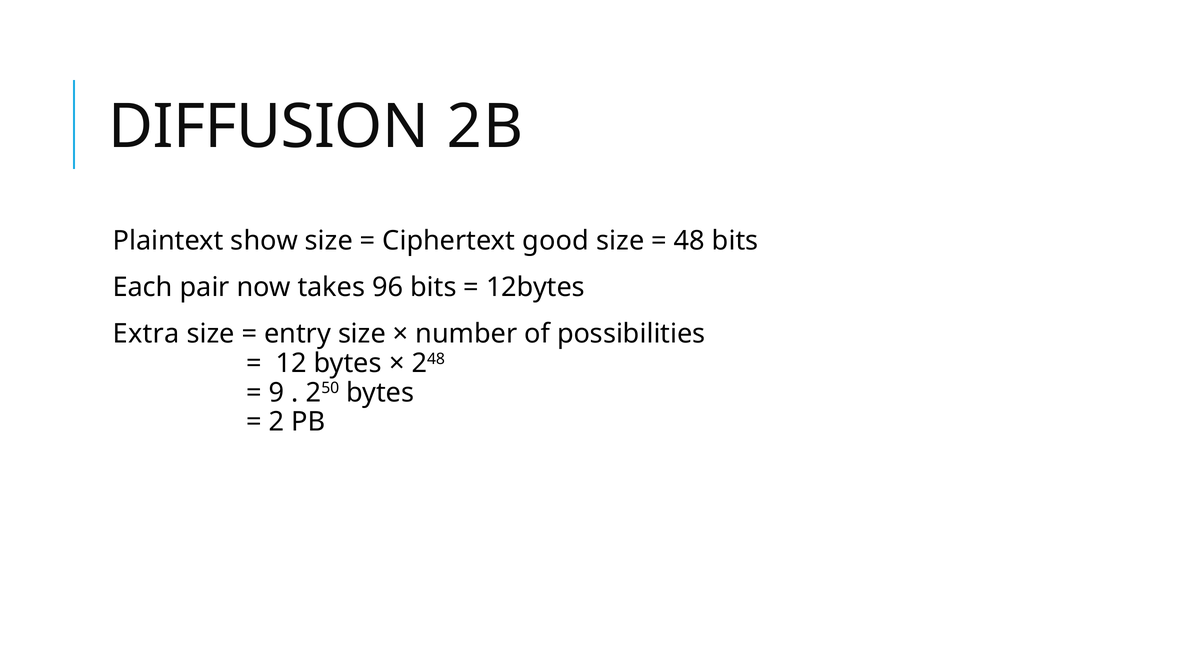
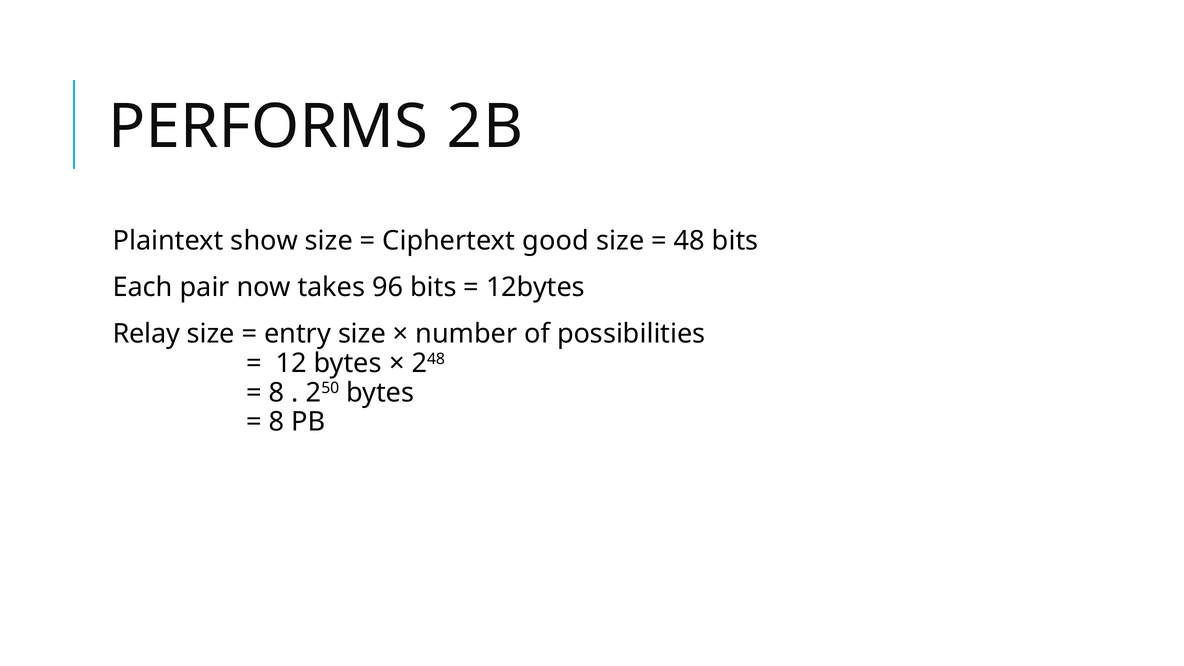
DIFFUSION: DIFFUSION -> PERFORMS (268, 127)
Extra: Extra -> Relay (146, 334)
9: 9 -> 8 (277, 393)
2: 2 -> 8 (277, 422)
